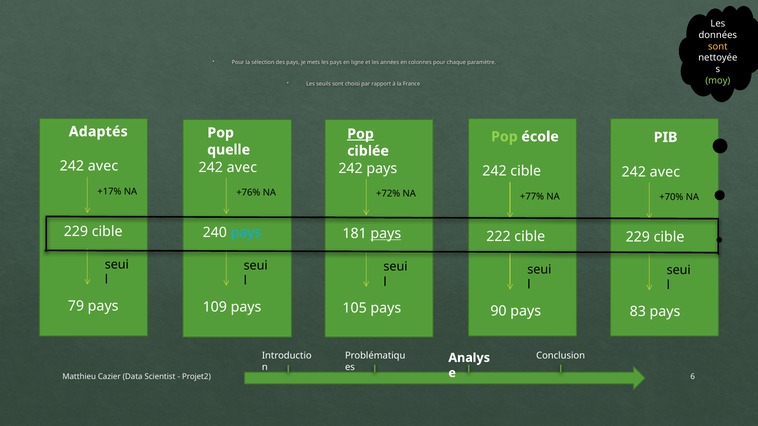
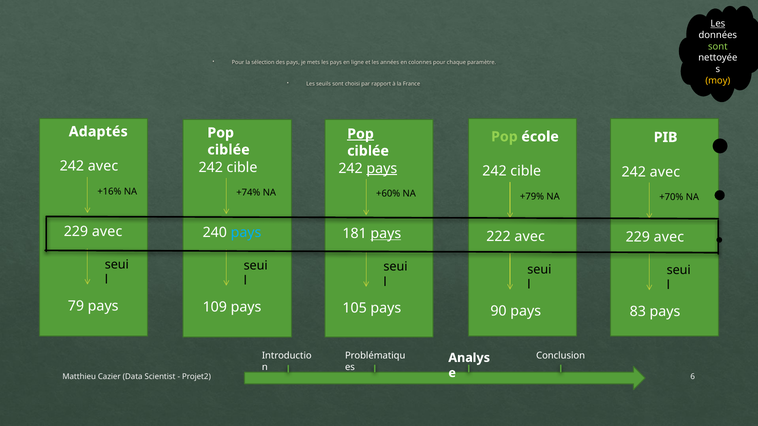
Les underline: none -> present (718, 24)
sont colour: yellow -> light green (718, 46)
moy colour: light green -> yellow (718, 81)
quelle: quelle -> ciblée (229, 150)
avec: avec -> cible (242, 168)
pays underline: none -> present (382, 169)
+17%: +17% -> +16% (109, 192)
+76%: +76% -> +74% (248, 193)
+72%: +72% -> +60% (388, 194)
+77%: +77% -> +79% (532, 197)
cible: cible -> avec (107, 232)
222 cible: cible -> avec (530, 237)
cible: cible -> avec (669, 237)
